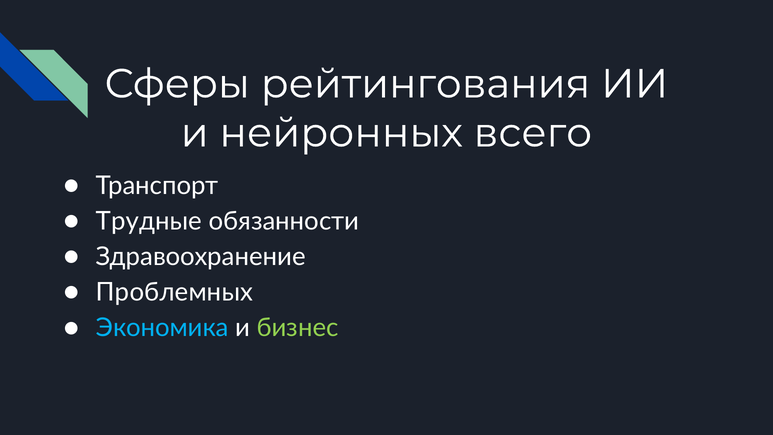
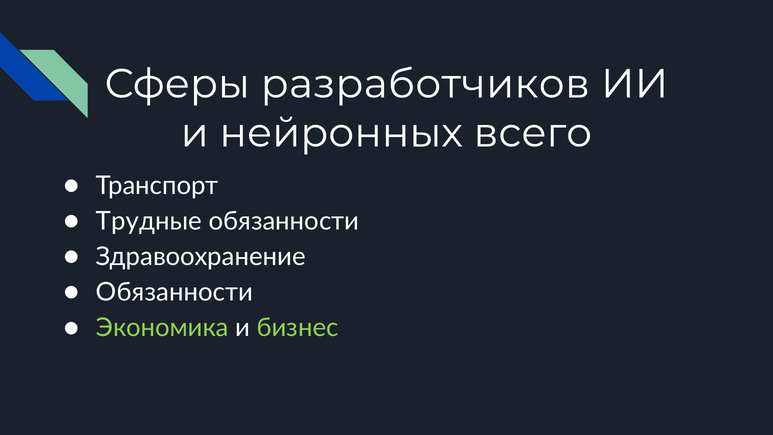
рейтингования: рейтингования -> разработчиков (425, 84)
Проблемных: Проблемных -> Обязанности (175, 292)
Экономика colour: light blue -> light green (162, 328)
